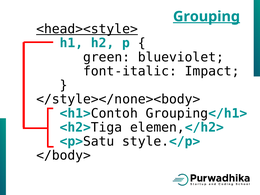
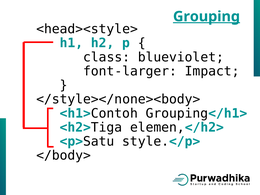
<head><style> underline: present -> none (87, 29)
green: green -> class (107, 57)
font-italic: font-italic -> font-larger (130, 71)
